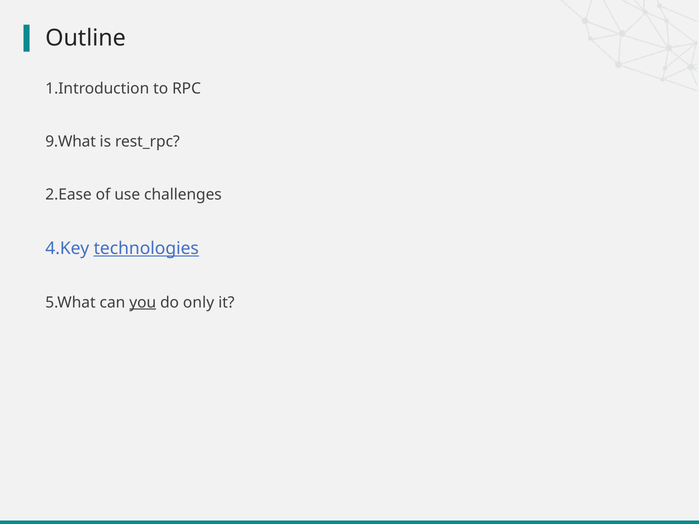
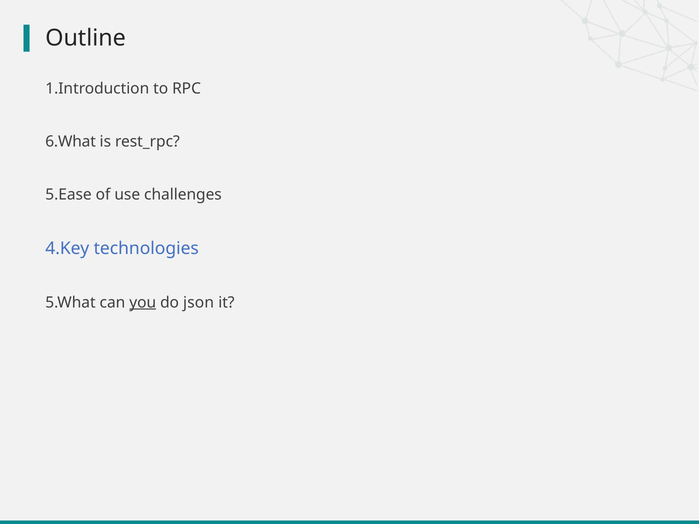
9.What: 9.What -> 6.What (71, 142)
2.Ease: 2.Ease -> 5.Ease (69, 195)
technologies underline: present -> none (146, 249)
only: only -> json (199, 303)
